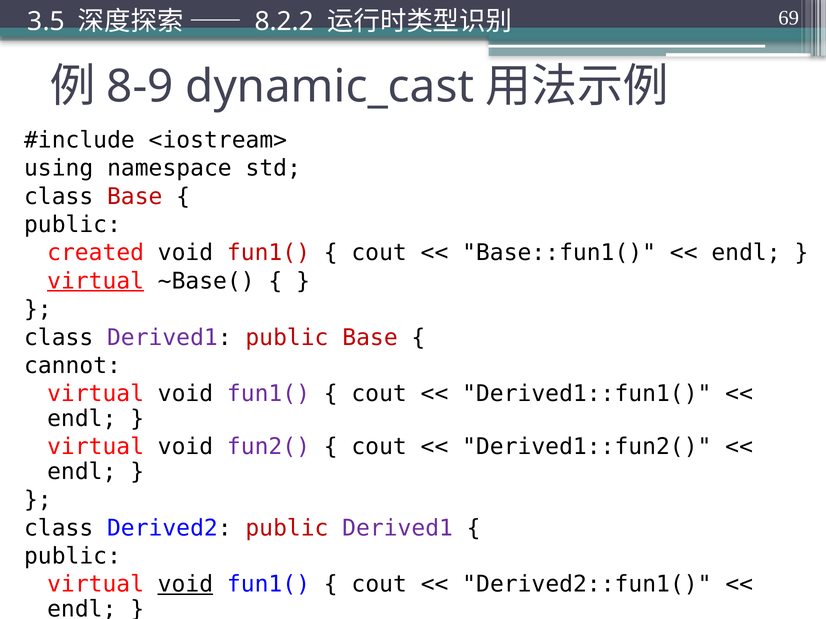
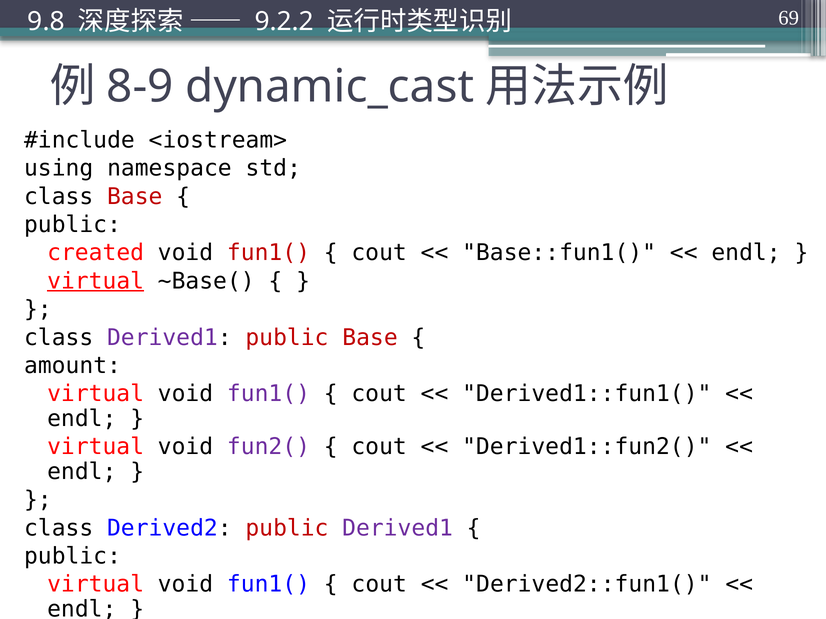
3.5: 3.5 -> 9.8 (46, 22)
8.2.2: 8.2.2 -> 9.2.2 (284, 22)
cannot: cannot -> amount (72, 366)
void underline: present -> none (185, 585)
